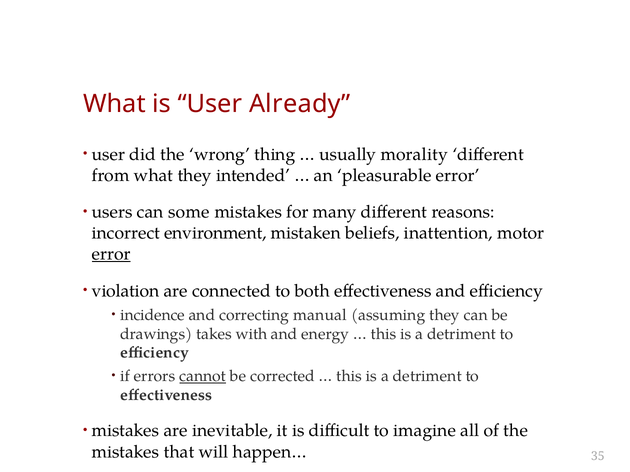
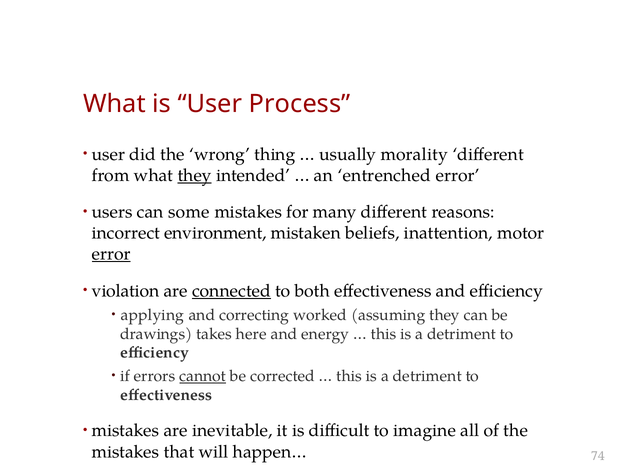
Already: Already -> Process (300, 104)
they underline: none -> present (195, 176)
pleasurable: pleasurable -> entrenched (384, 176)
connected underline: none -> present (231, 291)
incidence: incidence -> applying (152, 315)
manual: manual -> worked (320, 315)
with: with -> here (251, 334)
35: 35 -> 74 (598, 457)
